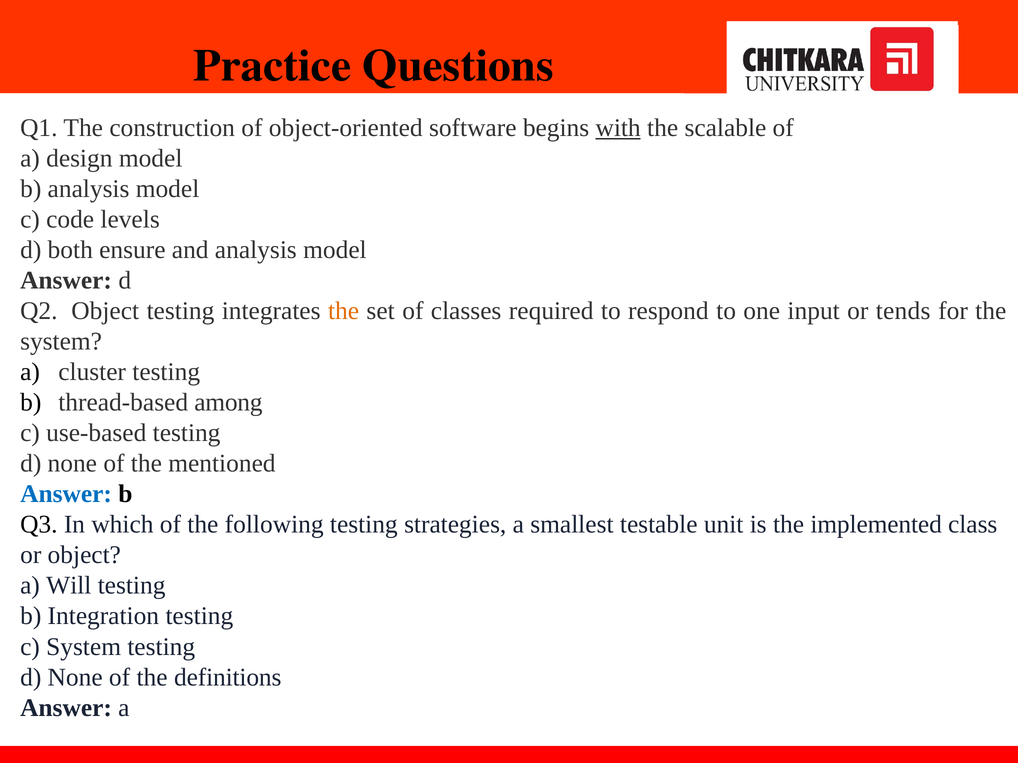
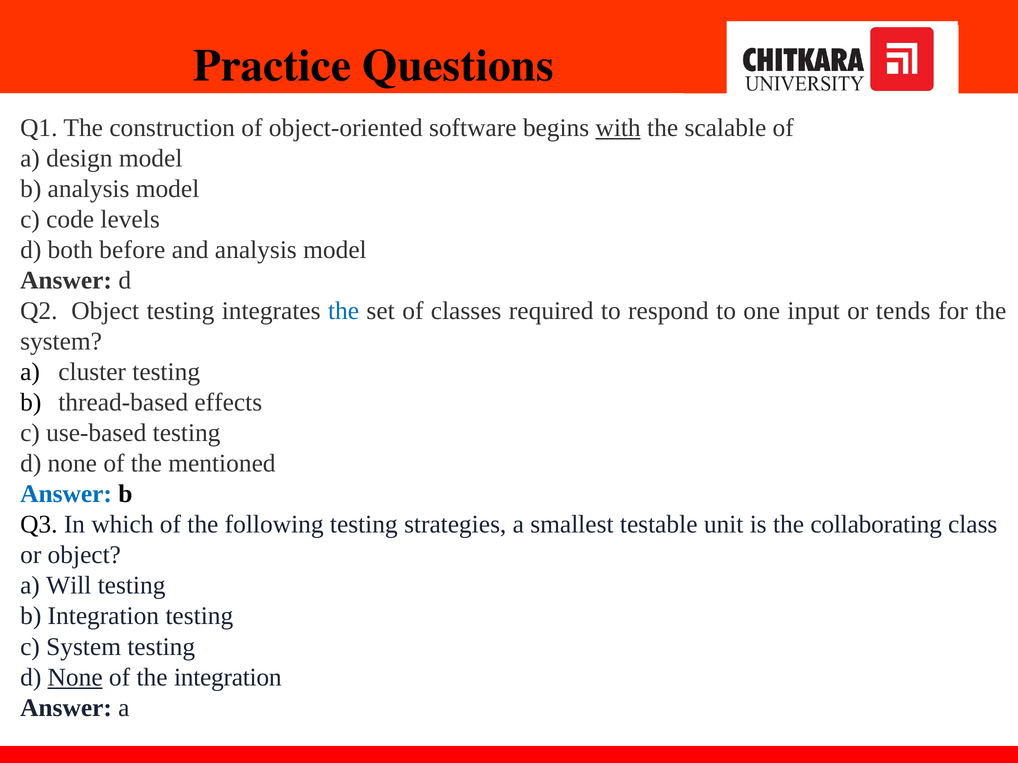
ensure: ensure -> before (132, 250)
the colour: orange -> blue (344, 311)
among: among -> effects (228, 403)
implemented: implemented -> collaborating (876, 525)
None underline: none -> present (75, 678)
the definitions: definitions -> integration (228, 678)
